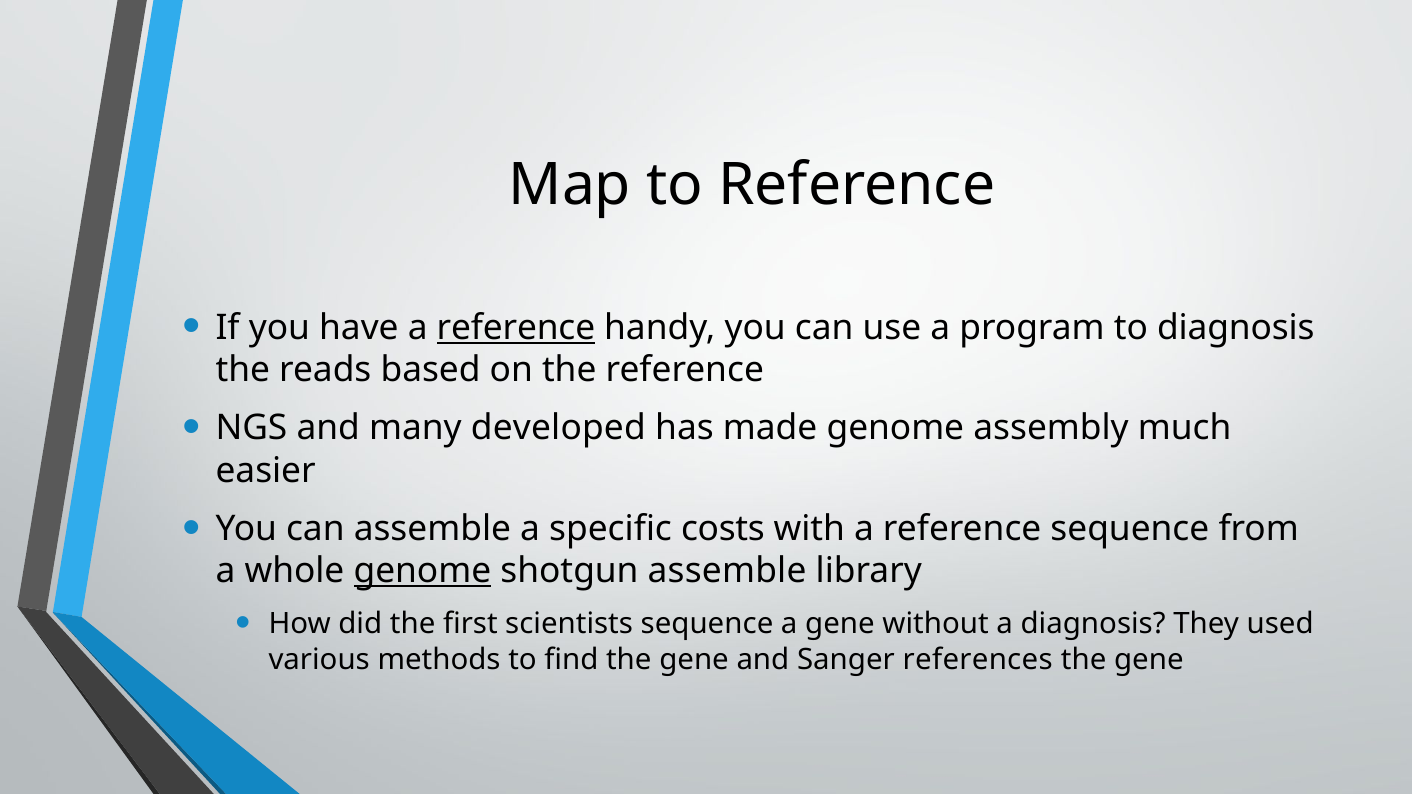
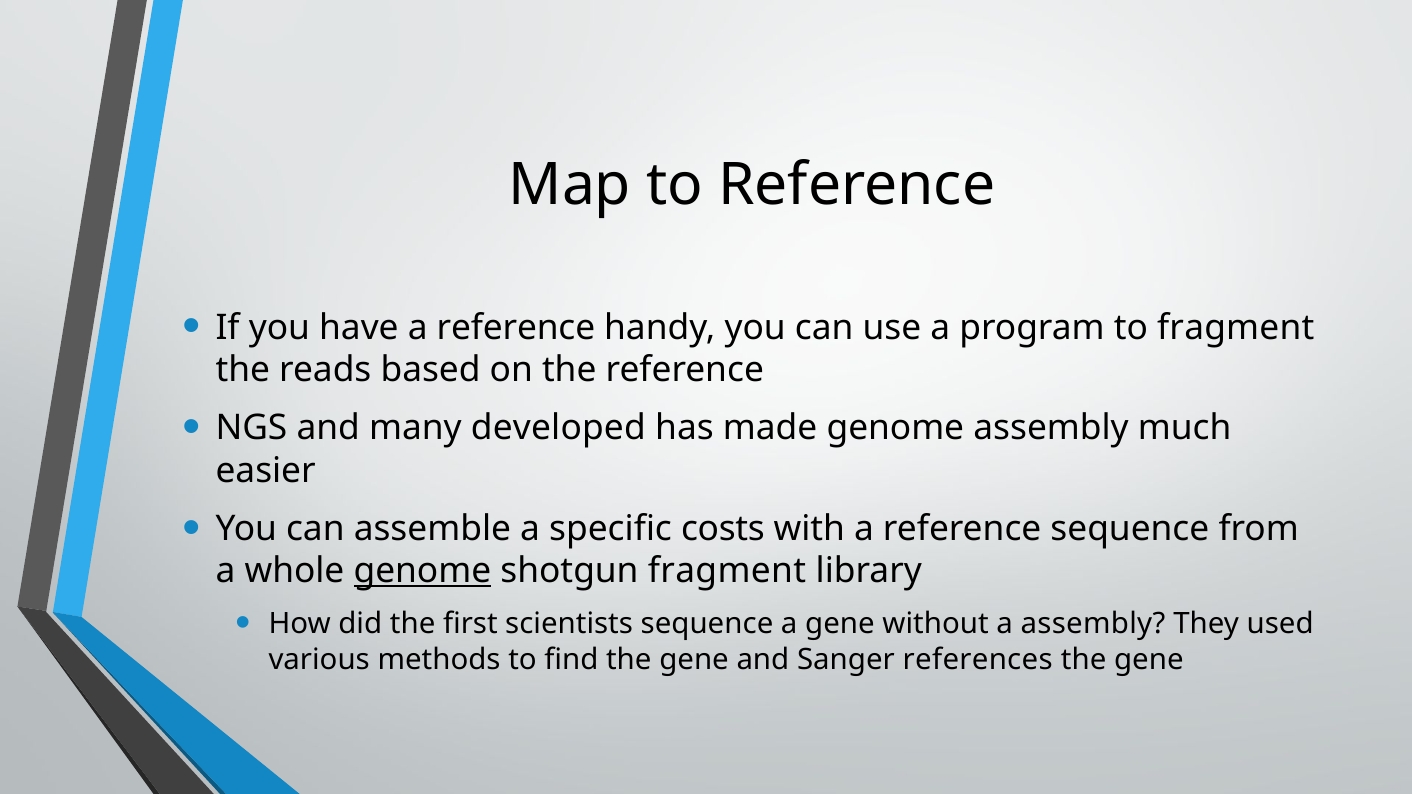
reference underline: present -> none (516, 328)
to diagnosis: diagnosis -> fragment (1236, 328)
shotgun assemble: assemble -> fragment (727, 571)
a diagnosis: diagnosis -> assembly (1093, 624)
